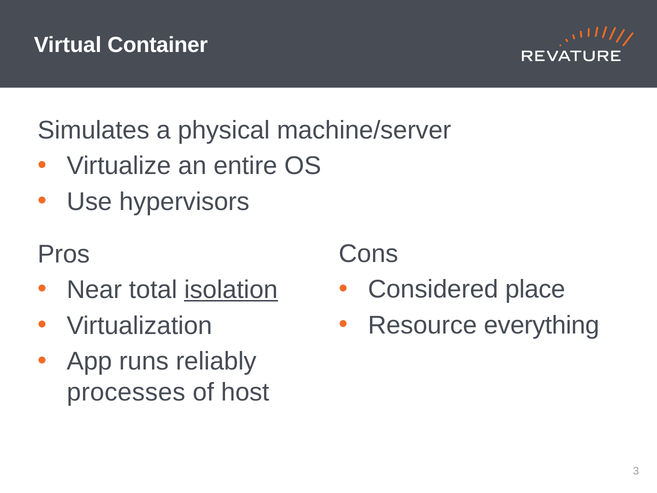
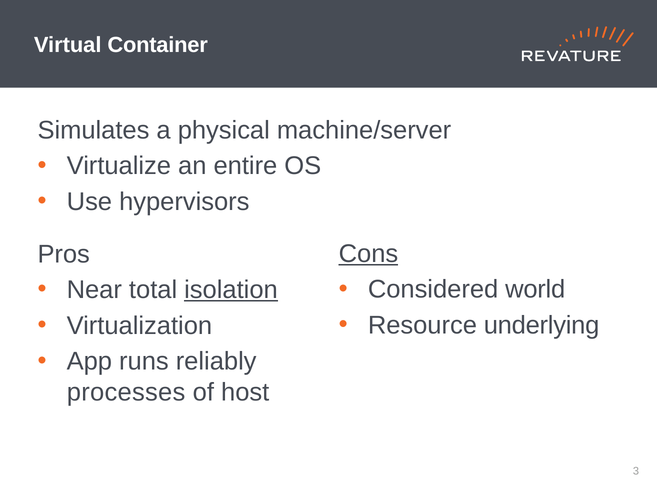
Cons underline: none -> present (368, 254)
place: place -> world (535, 289)
everything: everything -> underlying (542, 325)
